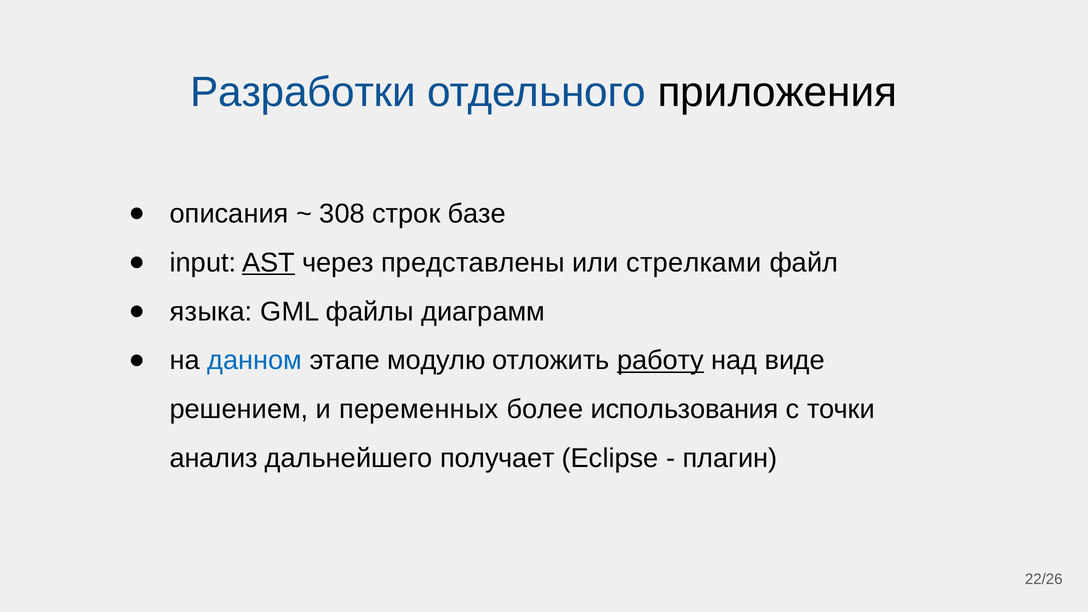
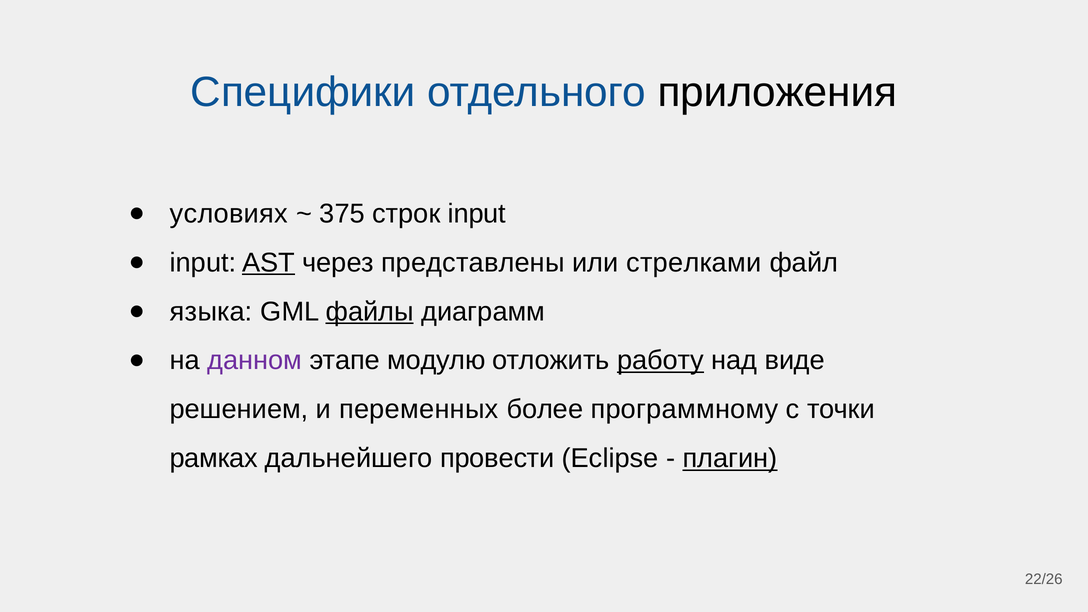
Разработки: Разработки -> Специфики (303, 92)
описания: описания -> условиях (229, 214)
308: 308 -> 375 (342, 214)
строк базе: базе -> input (477, 214)
файлы underline: none -> present (370, 312)
данном colour: blue -> purple (255, 361)
использования: использования -> программному (684, 409)
анализ: анализ -> рамках (214, 458)
получает: получает -> провести (497, 458)
плагин underline: none -> present (730, 458)
